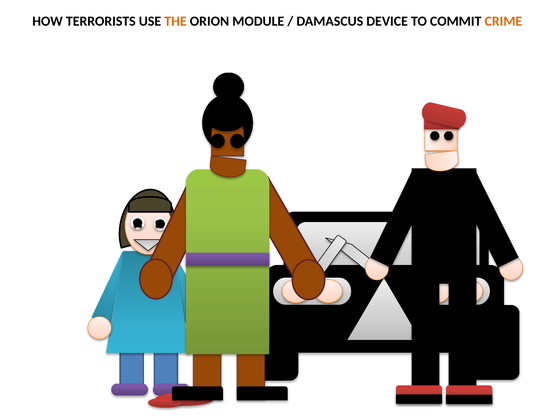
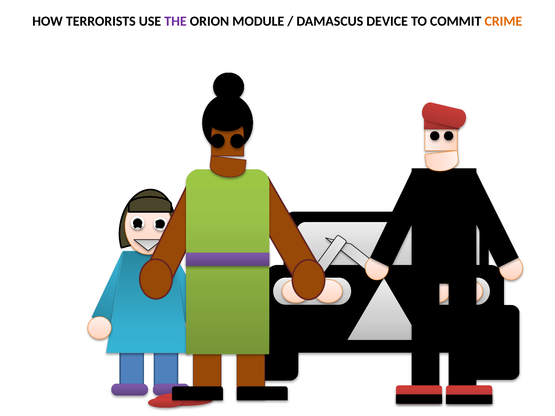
THE colour: orange -> purple (175, 21)
